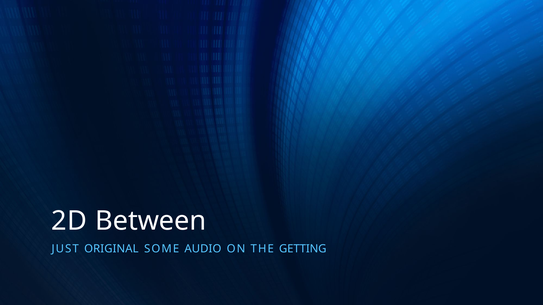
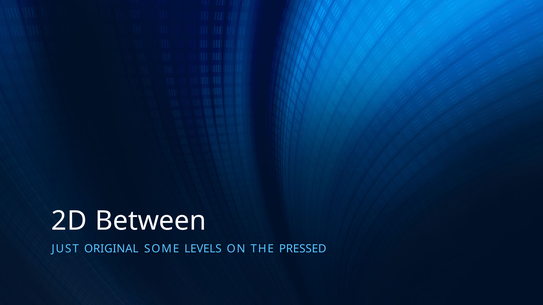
AUDIO: AUDIO -> LEVELS (203, 249)
GETTING: GETTING -> PRESSED (303, 249)
